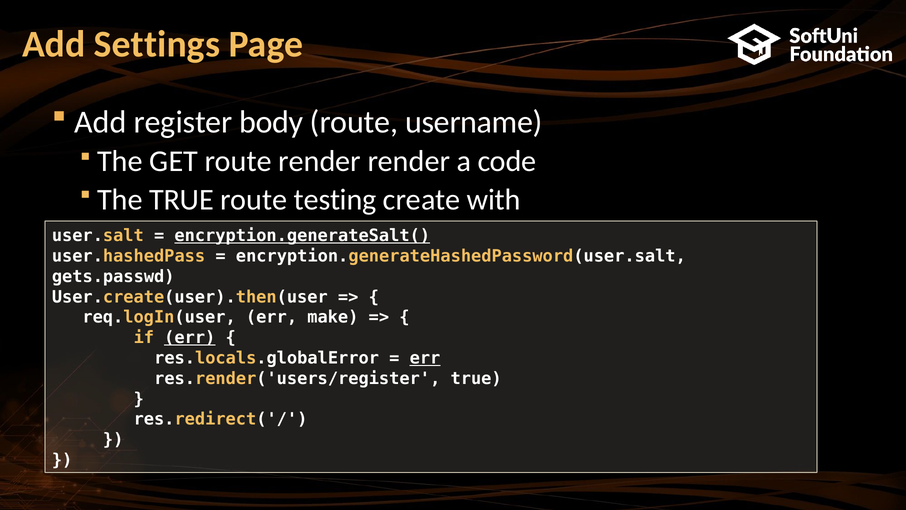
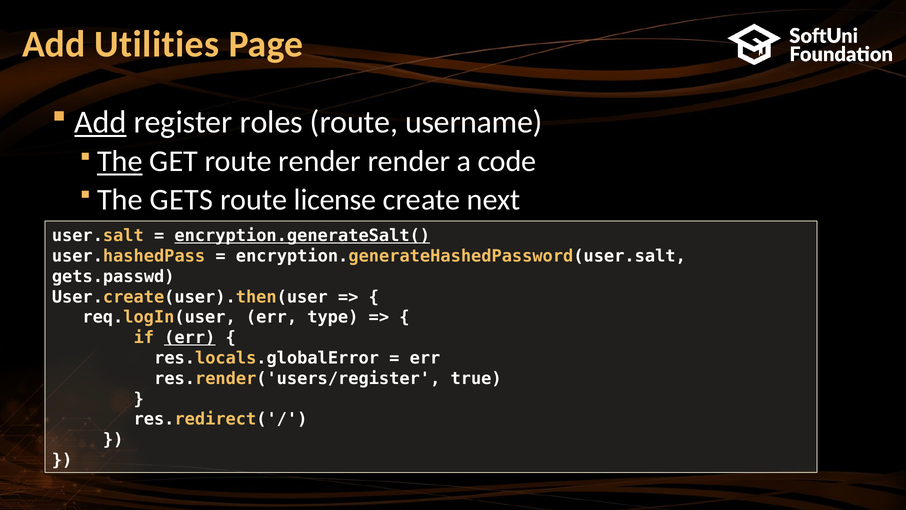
Settings: Settings -> Utilities (157, 44)
Add underline: none -> present (100, 122)
body: body -> roles (271, 122)
The underline: none -> present (120, 161)
The TRUE: TRUE -> GETS (181, 199)
testing: testing -> license (335, 199)
with: with -> next (494, 199)
make: make -> type (333, 317)
err underline: present -> none (425, 358)
